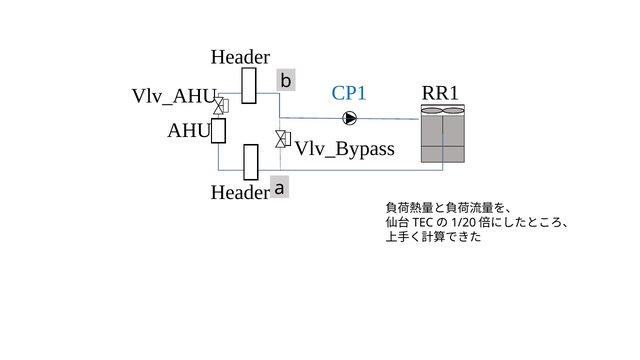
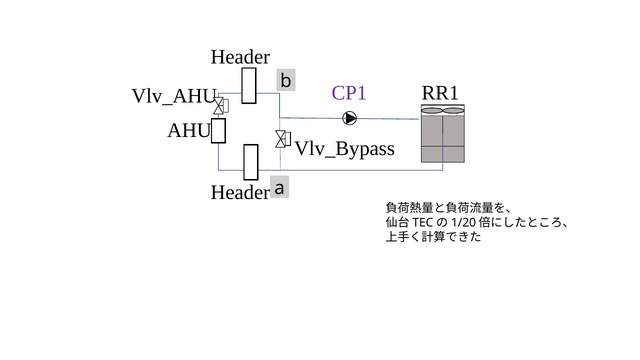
CP1 colour: blue -> purple (349, 93)
